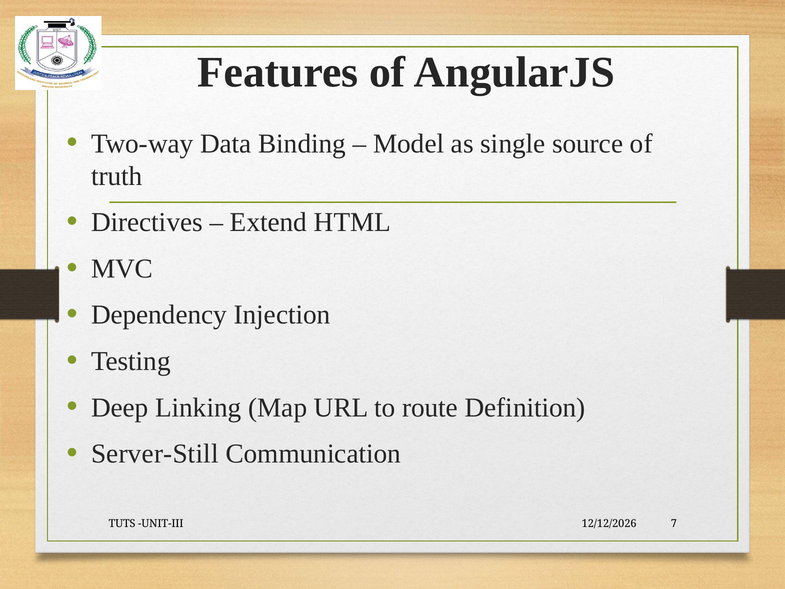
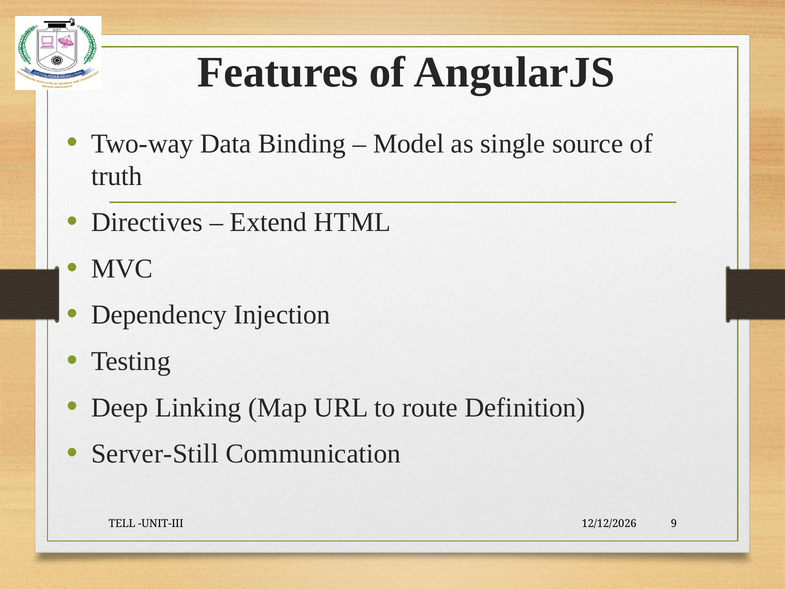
TUTS: TUTS -> TELL (122, 524)
7: 7 -> 9 (674, 524)
